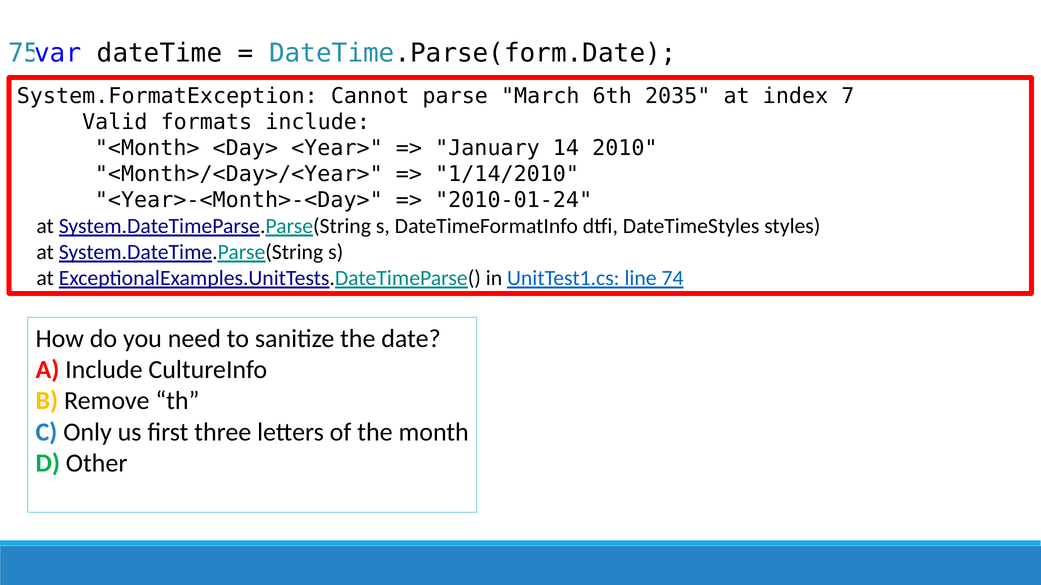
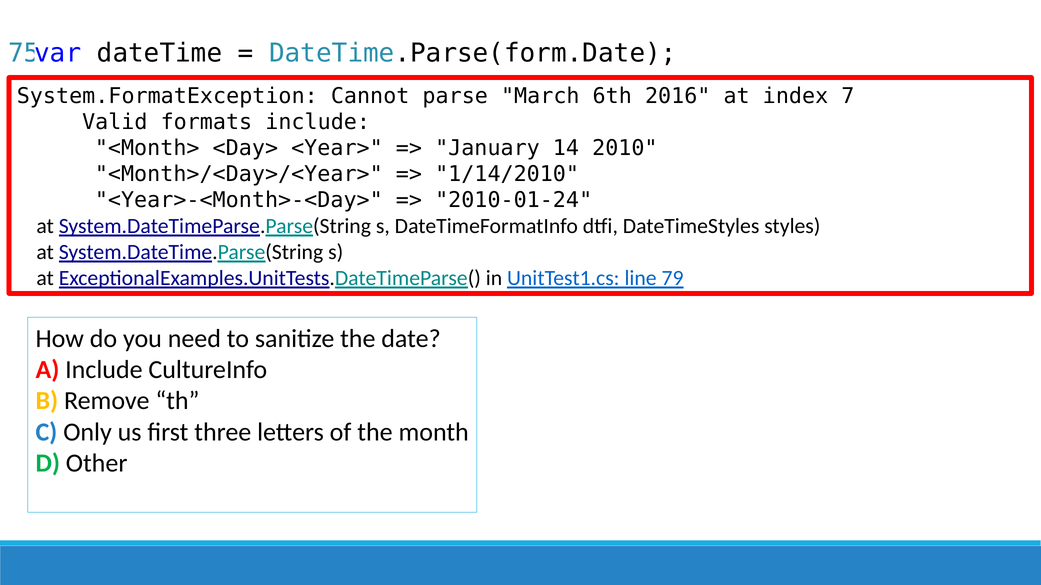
2035: 2035 -> 2016 (678, 96)
74: 74 -> 79 (673, 278)
